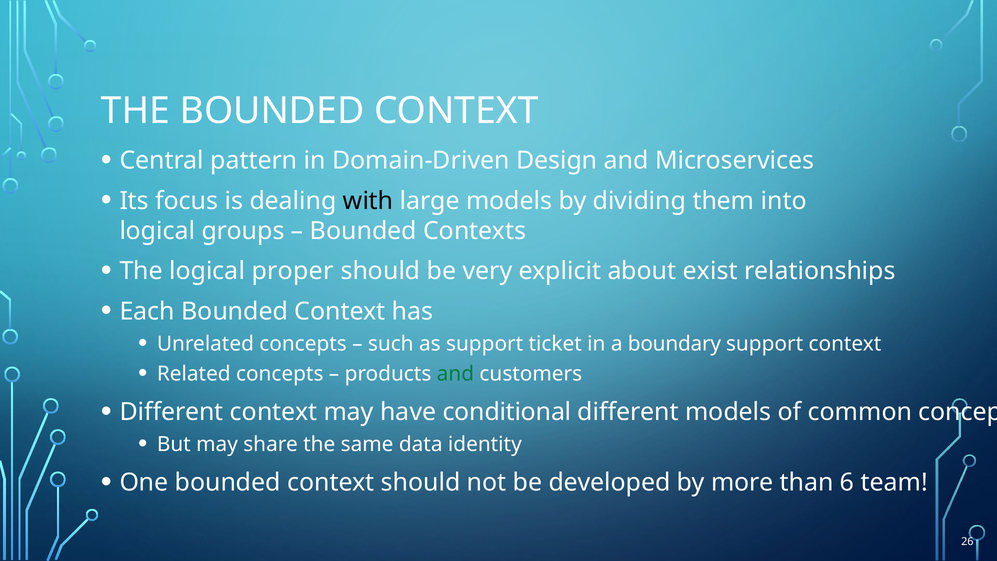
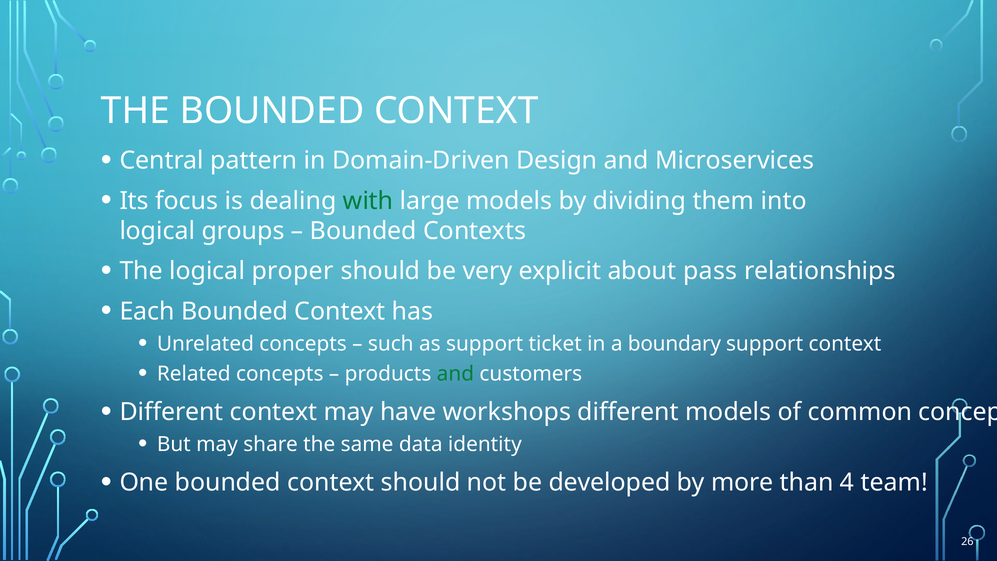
with colour: black -> green (368, 201)
exist: exist -> pass (710, 271)
conditional: conditional -> workshops (507, 412)
6: 6 -> 4 (847, 482)
